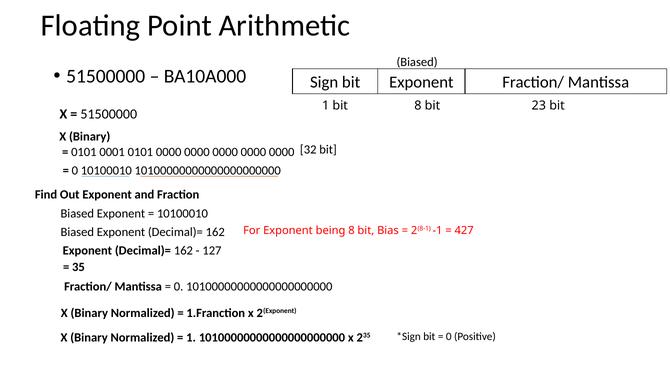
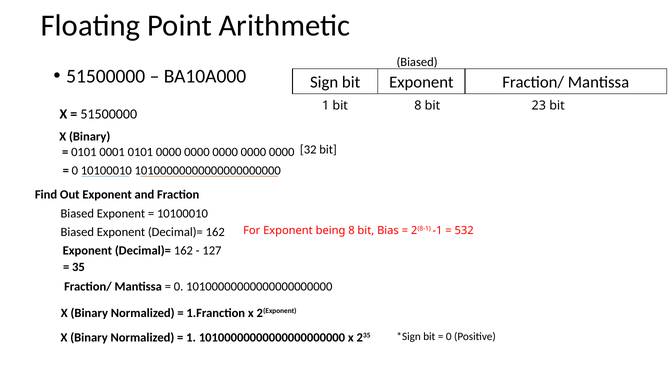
427: 427 -> 532 (464, 230)
